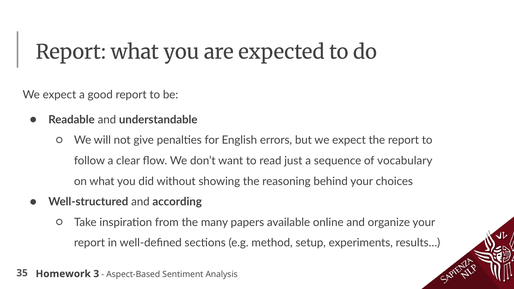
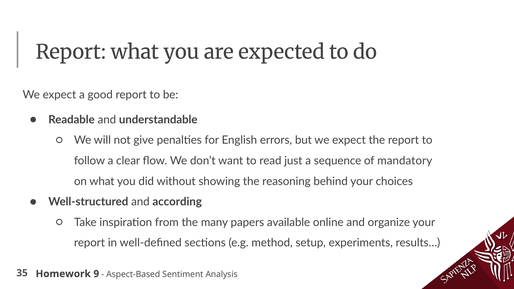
vocabulary: vocabulary -> mandatory (405, 161)
3: 3 -> 9 (96, 274)
